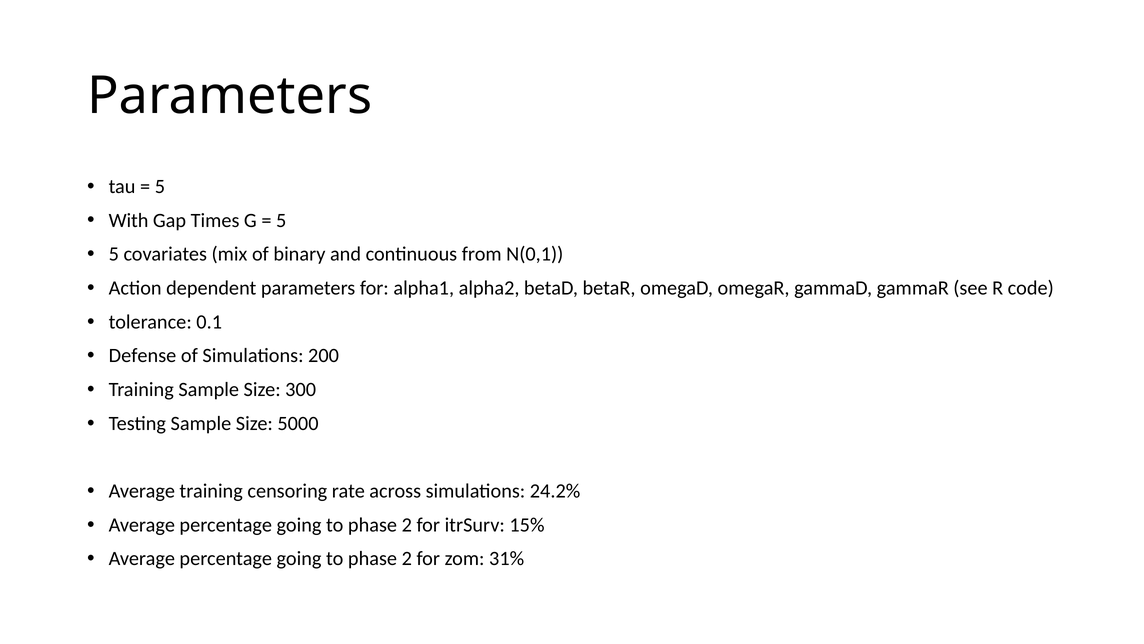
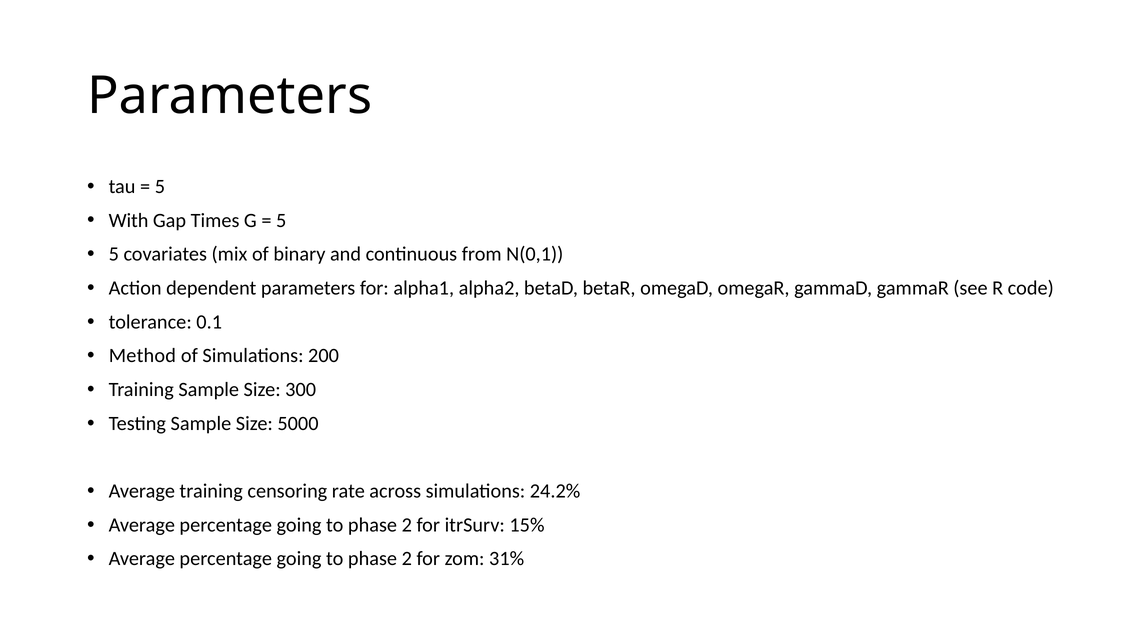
Defense: Defense -> Method (142, 355)
